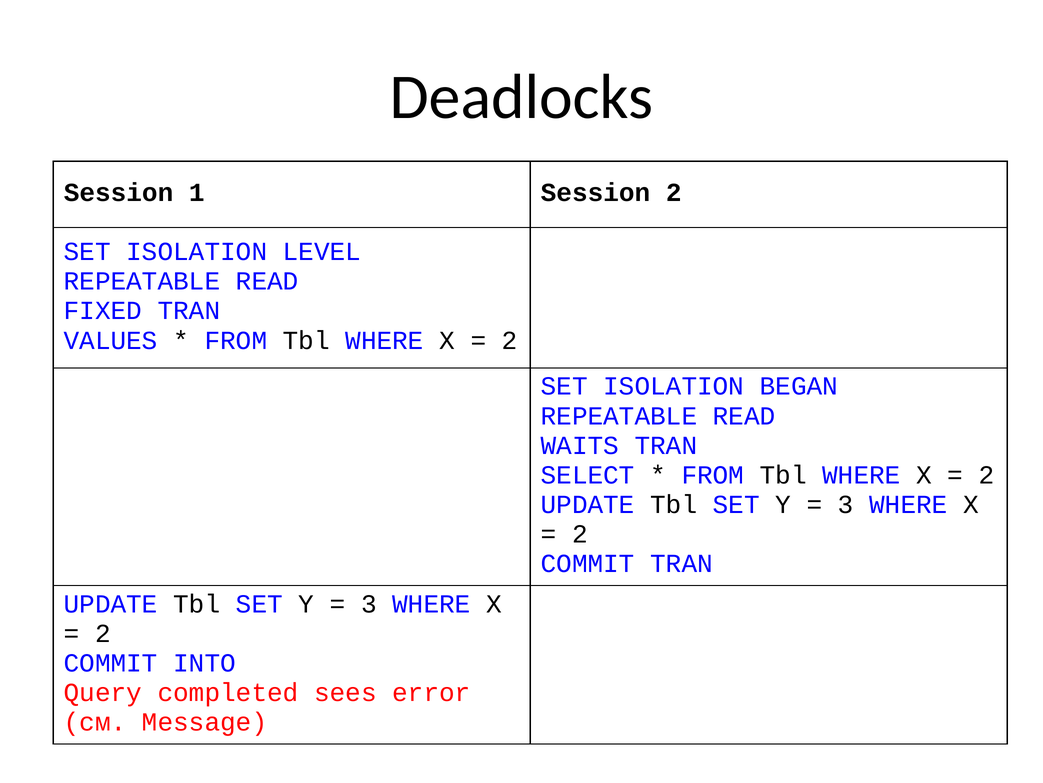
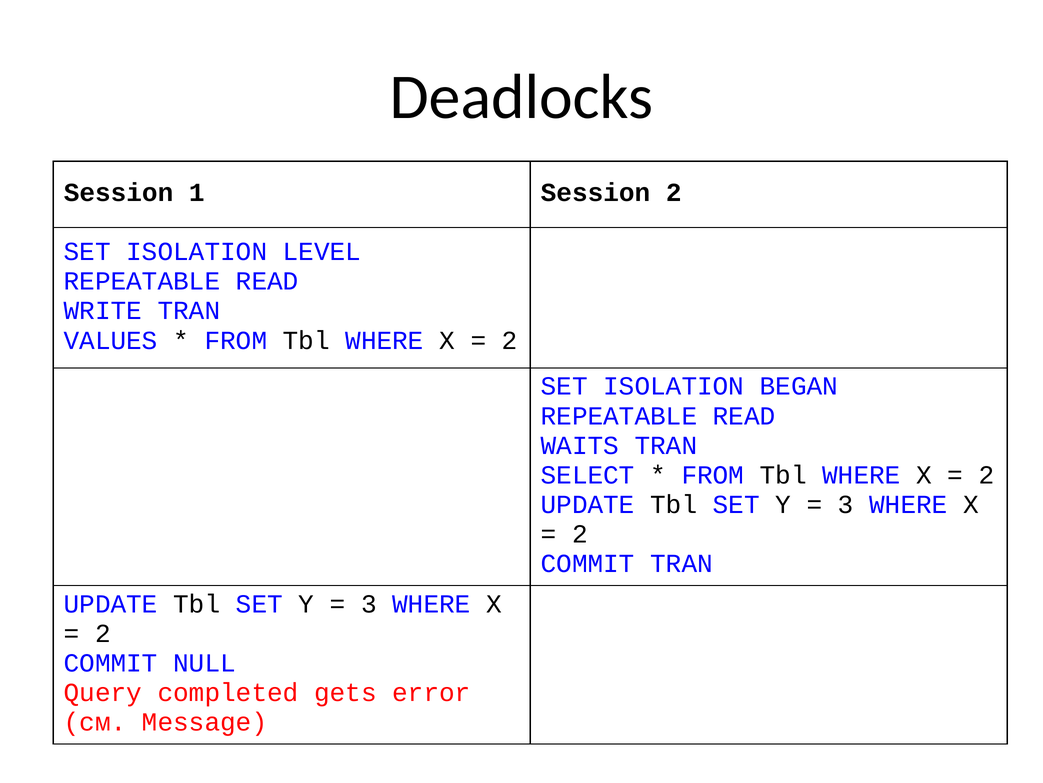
FIXED: FIXED -> WRITE (103, 311)
INTO: INTO -> NULL (205, 662)
sees: sees -> gets (345, 692)
